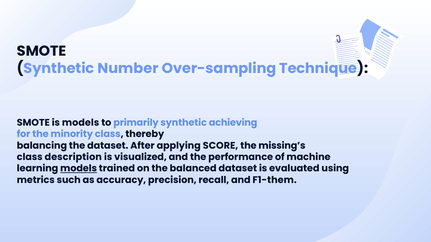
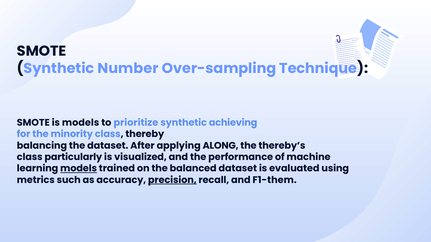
primarily: primarily -> prioritize (136, 123)
SCORE: SCORE -> ALONG (221, 146)
missing’s: missing’s -> thereby’s (282, 146)
description: description -> particularly (73, 157)
precision underline: none -> present (172, 180)
